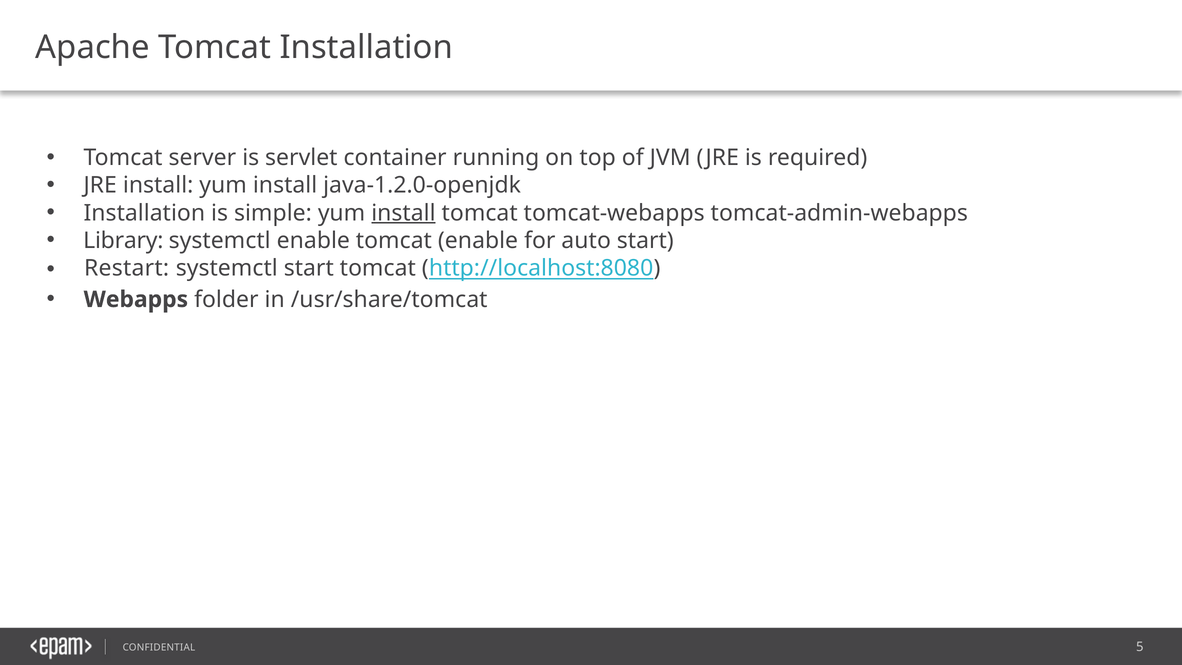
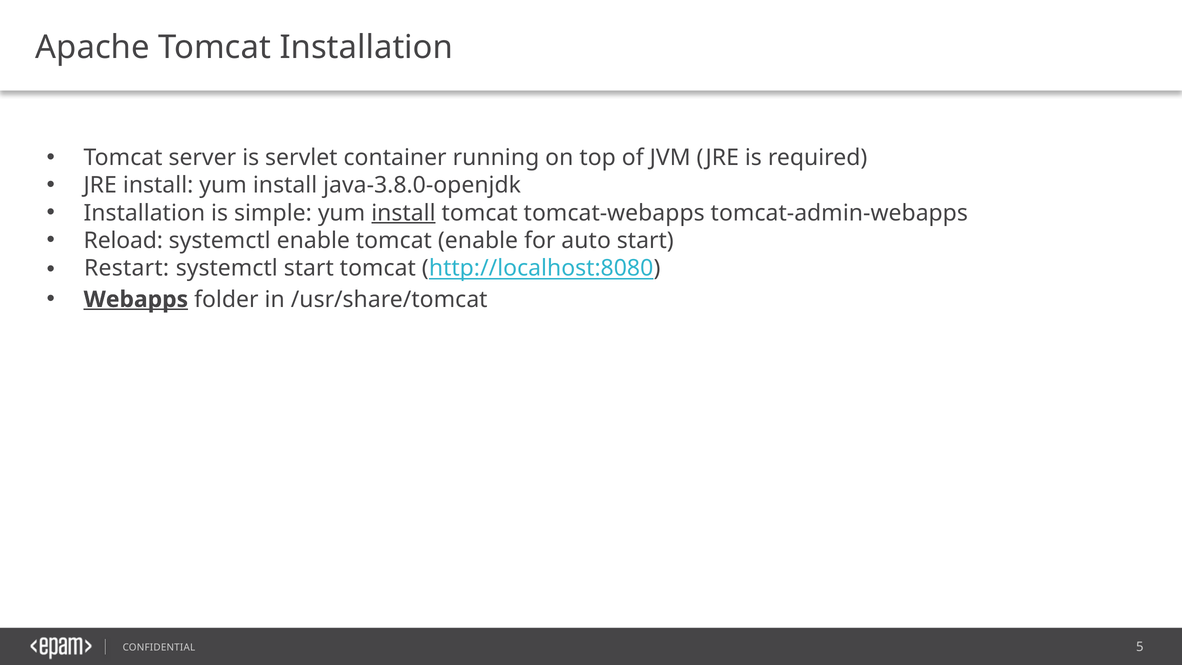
java-1.2.0-openjdk: java-1.2.0-openjdk -> java-3.8.0-openjdk (422, 185)
Library: Library -> Reload (123, 240)
Webapps underline: none -> present (136, 299)
